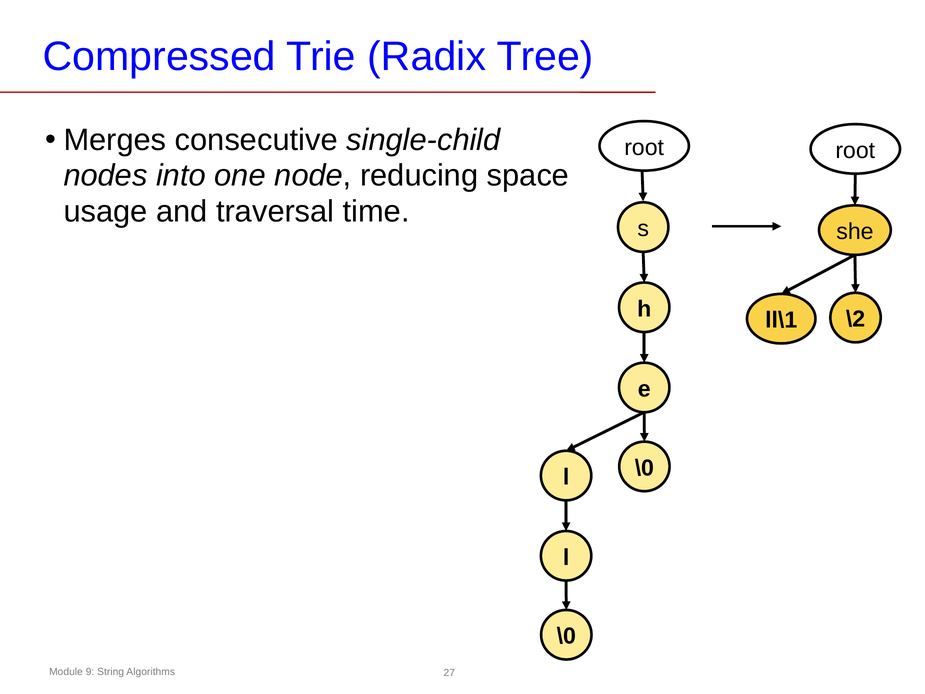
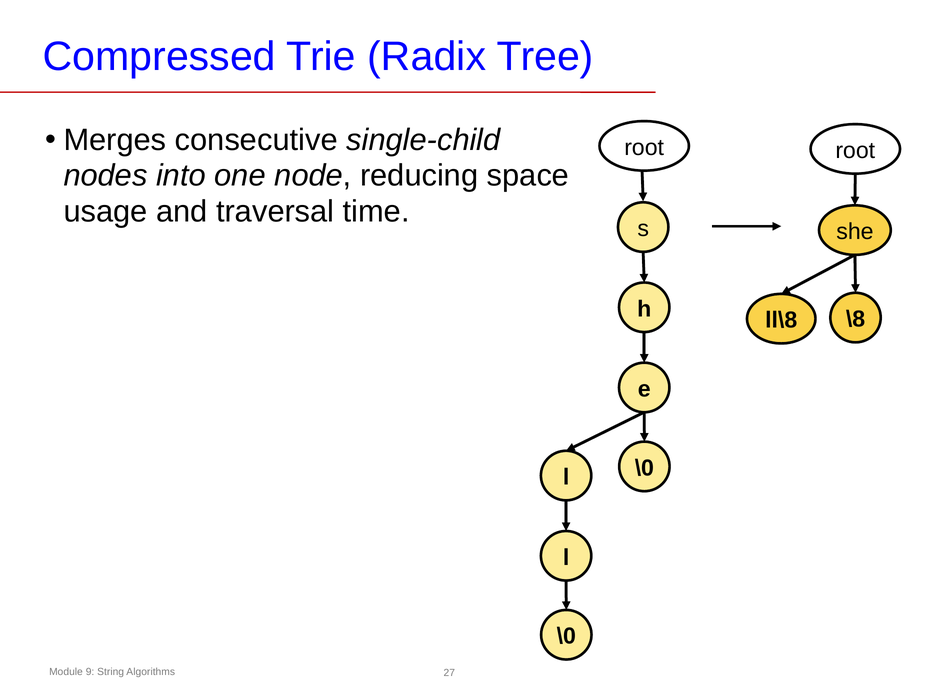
\2: \2 -> \8 (856, 319)
ll\1: ll\1 -> ll\8 (781, 320)
